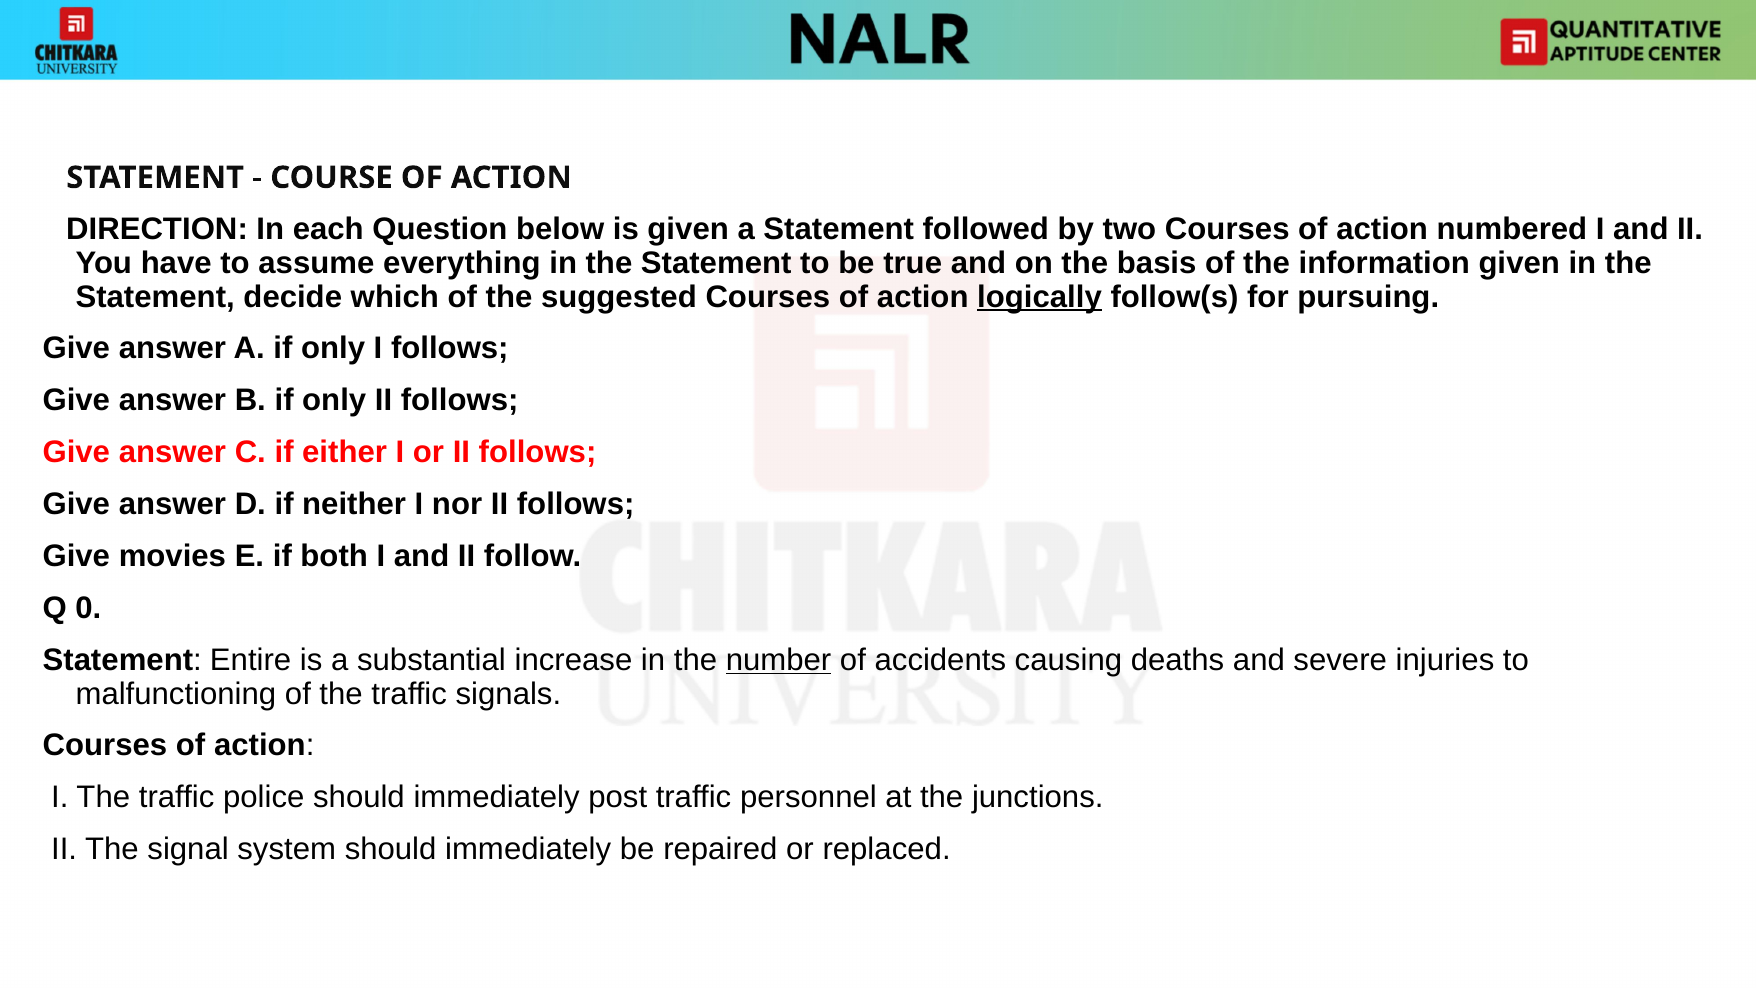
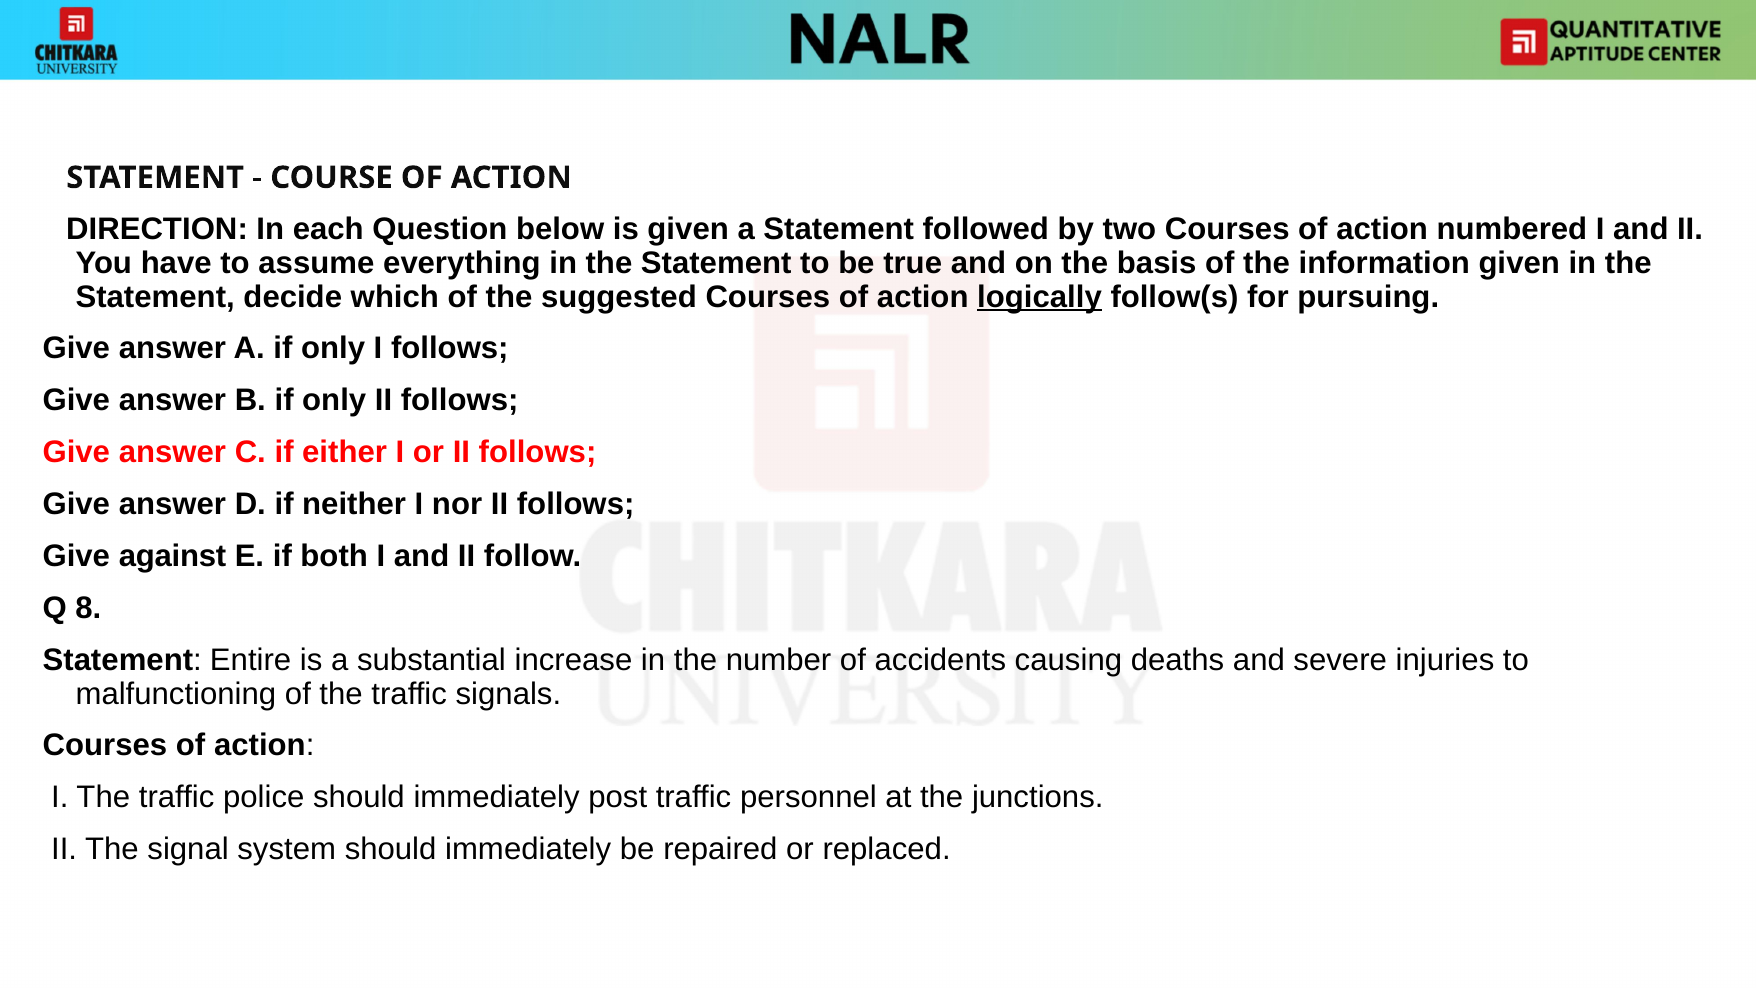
movies: movies -> against (173, 556)
0: 0 -> 8 (88, 608)
number underline: present -> none (779, 660)
